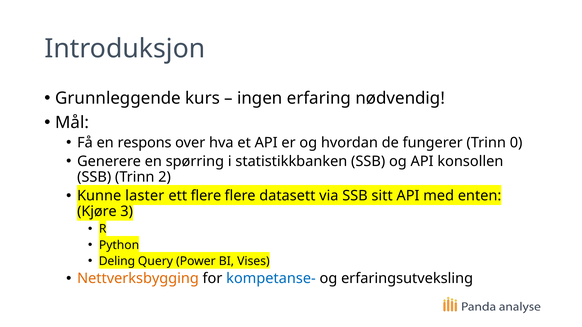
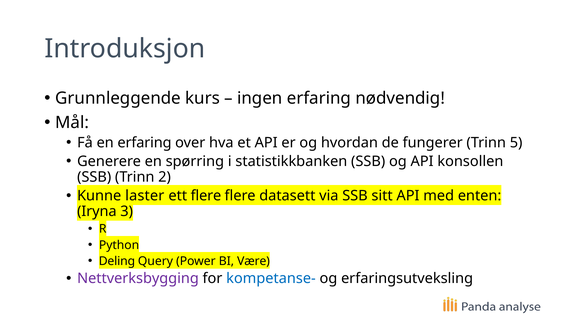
en respons: respons -> erfaring (145, 143)
0: 0 -> 5 (516, 143)
Kjøre: Kjøre -> Iryna (97, 212)
Vises: Vises -> Være (253, 261)
Nettverksbygging colour: orange -> purple (138, 279)
